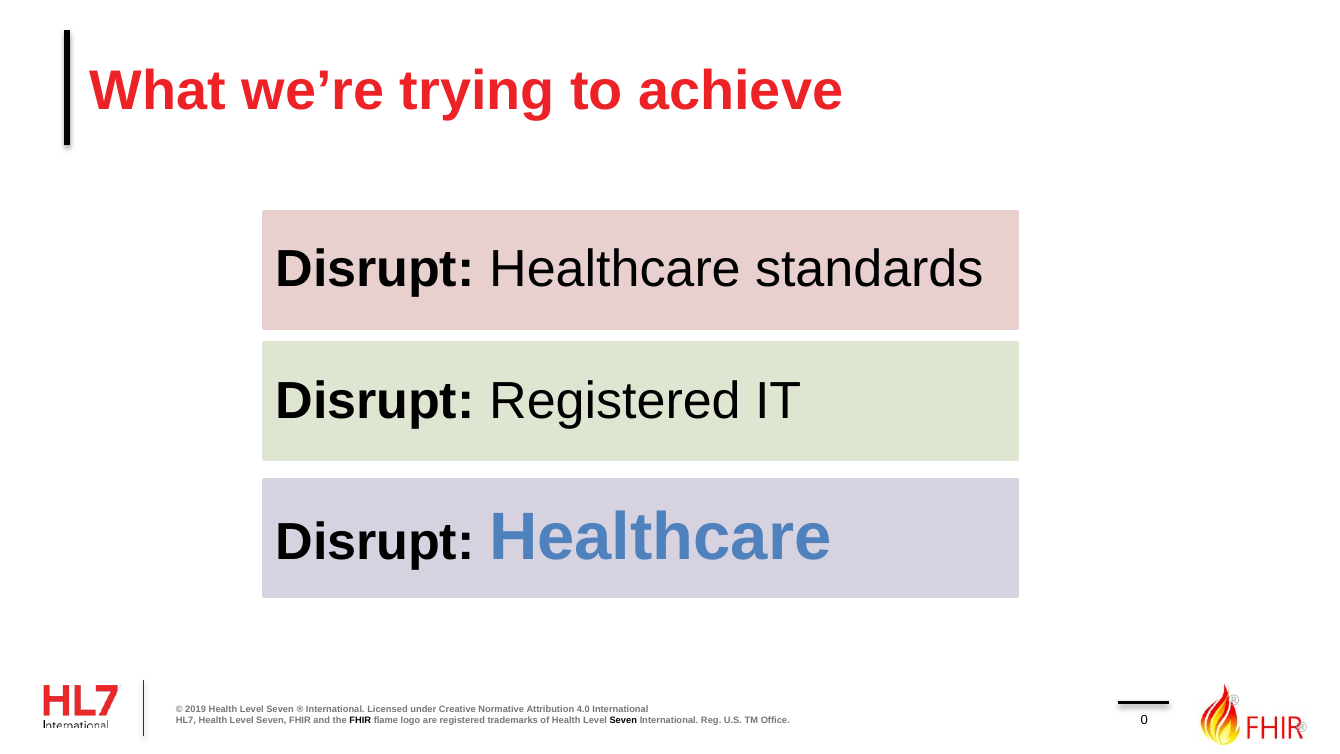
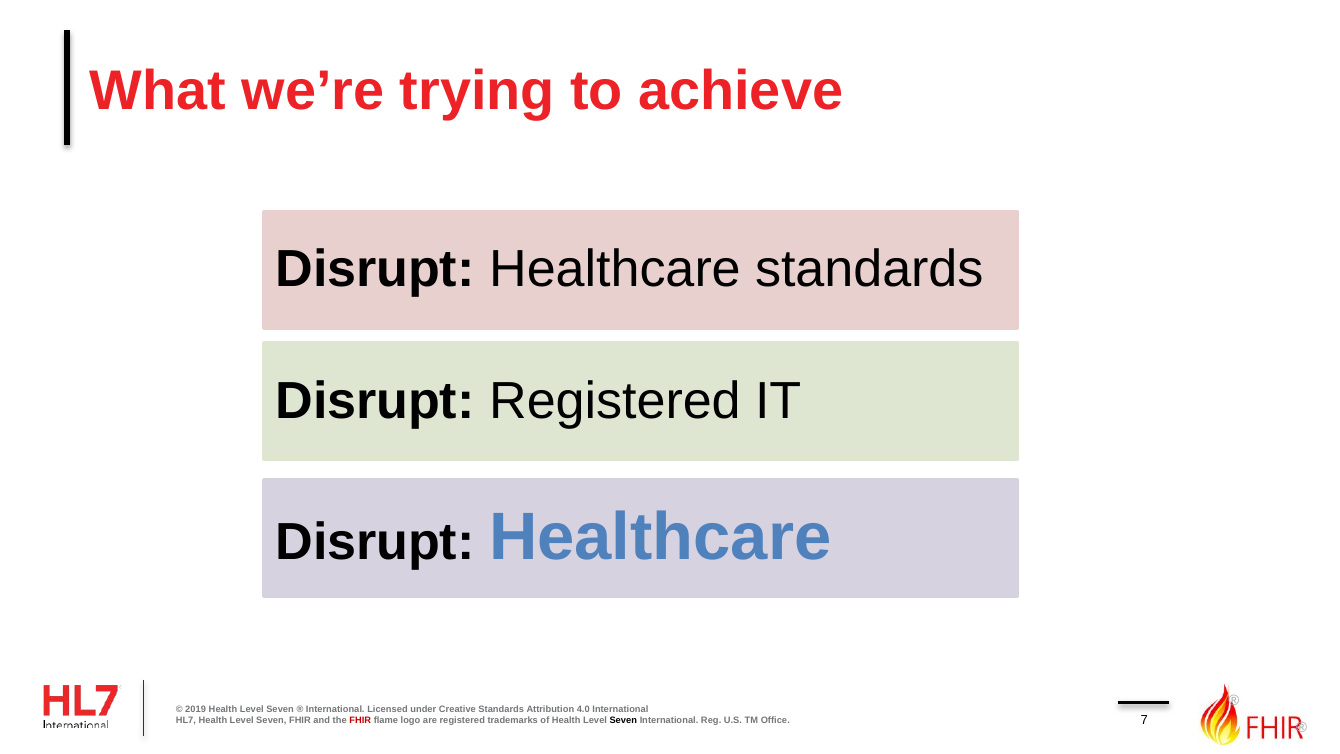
Creative Normative: Normative -> Standards (501, 710)
FHIR colour: black -> red (360, 721)
0: 0 -> 7 (1144, 720)
